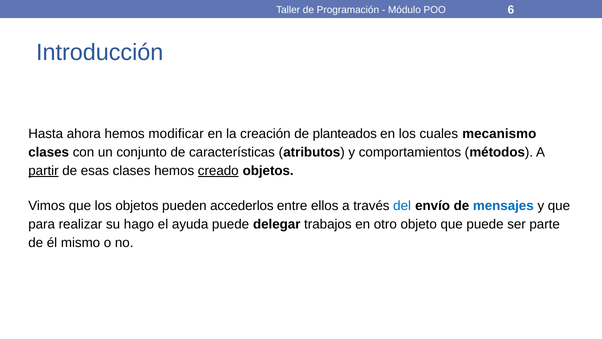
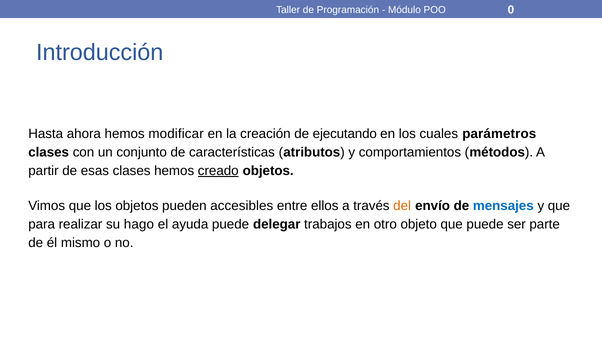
6: 6 -> 0 (511, 10)
planteados: planteados -> ejecutando (345, 134)
mecanismo: mecanismo -> parámetros (499, 134)
partir underline: present -> none (43, 171)
accederlos: accederlos -> accesibles (242, 206)
del colour: blue -> orange (402, 206)
